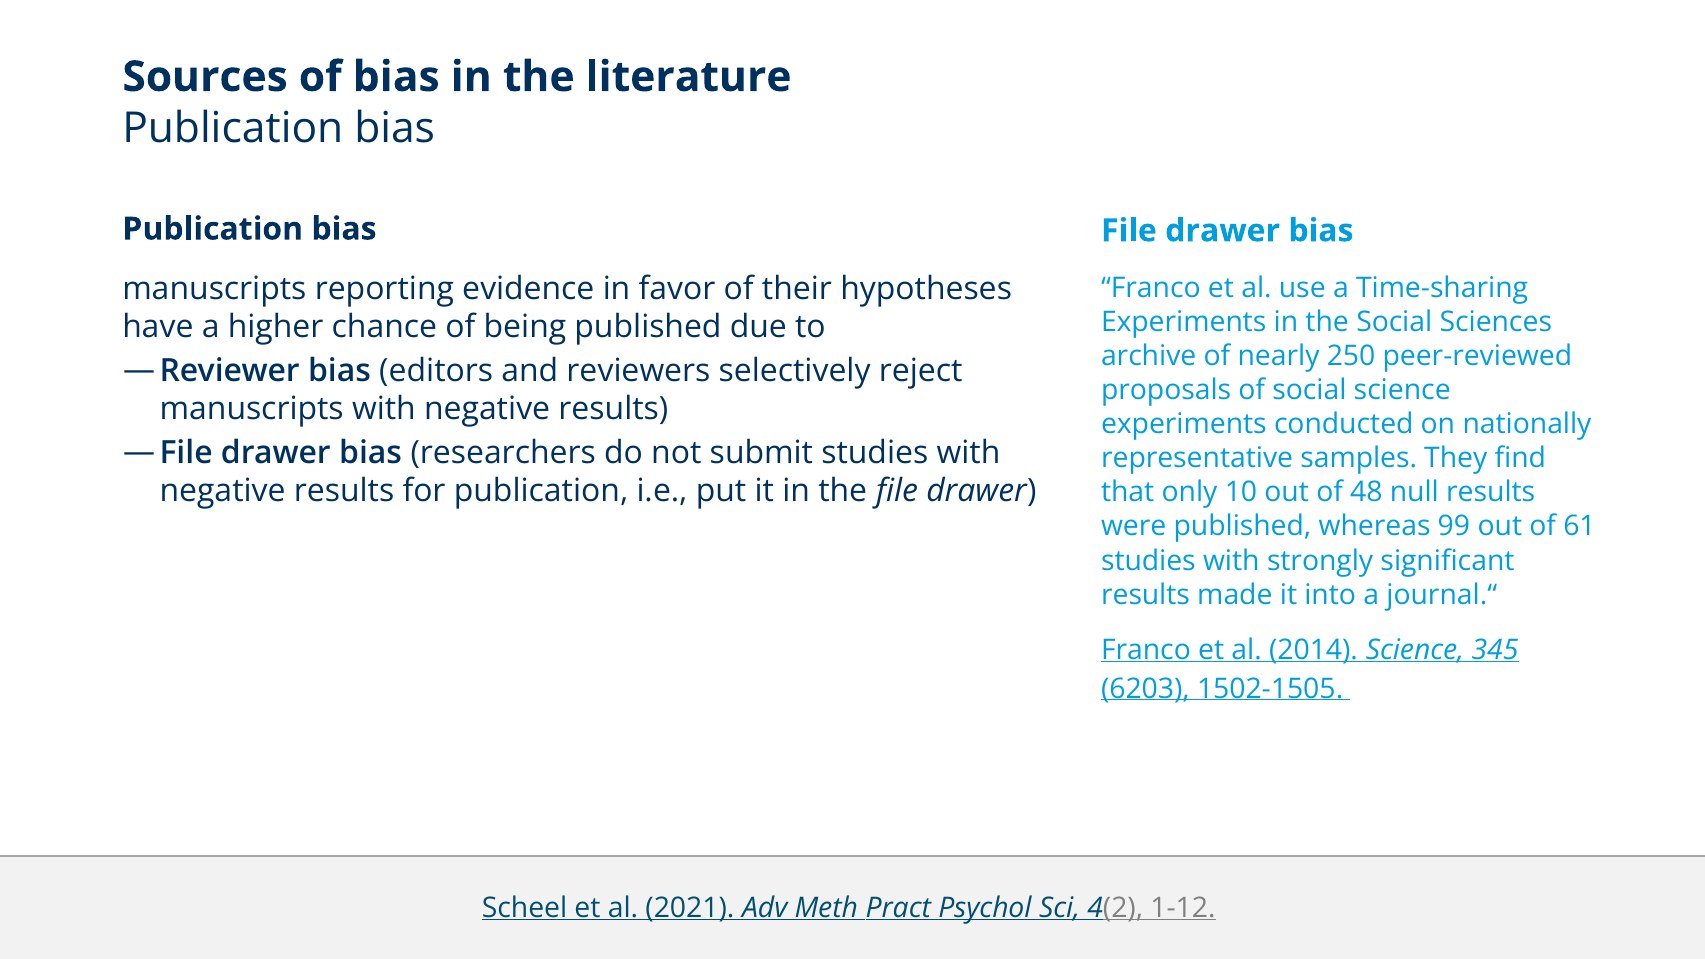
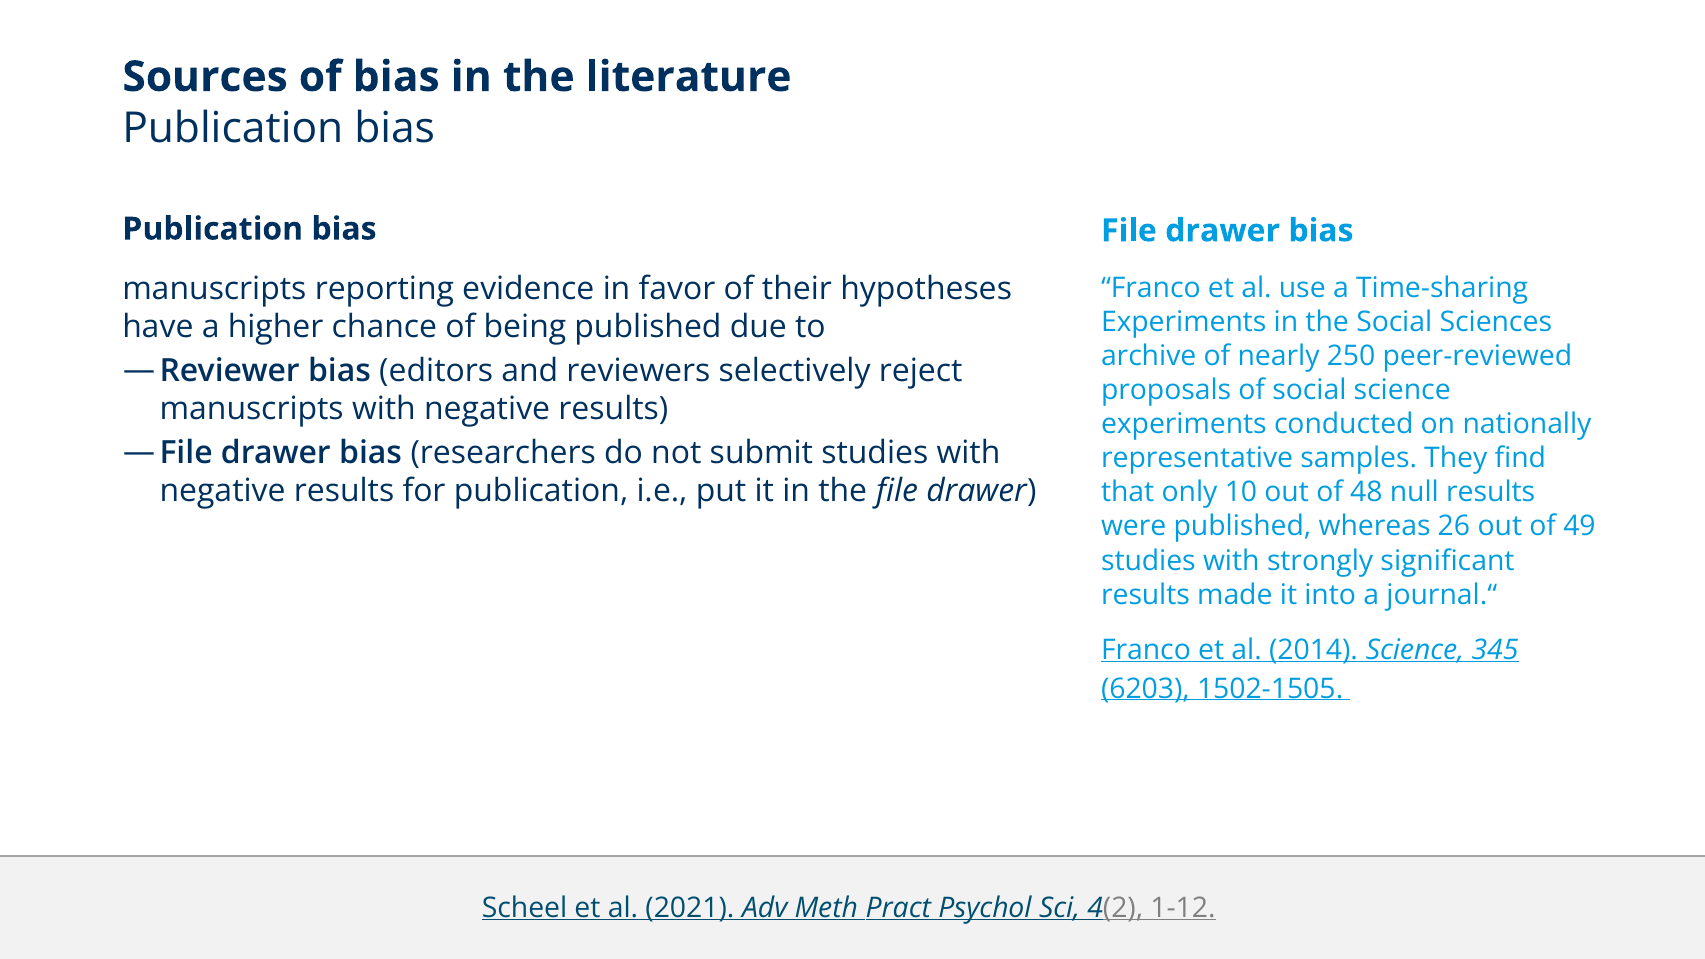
99: 99 -> 26 (1454, 527)
61: 61 -> 49 (1579, 527)
